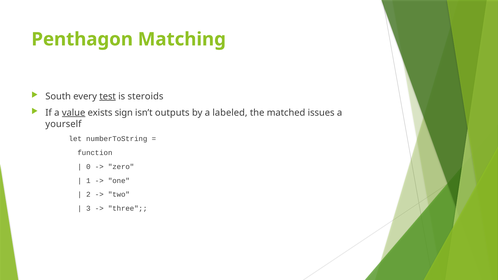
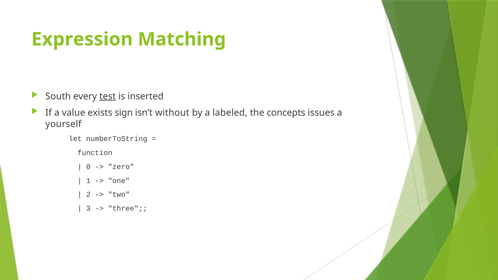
Penthagon: Penthagon -> Expression (82, 39)
steroids: steroids -> inserted (146, 96)
value underline: present -> none (74, 113)
outputs: outputs -> without (172, 113)
matched: matched -> concepts (286, 113)
